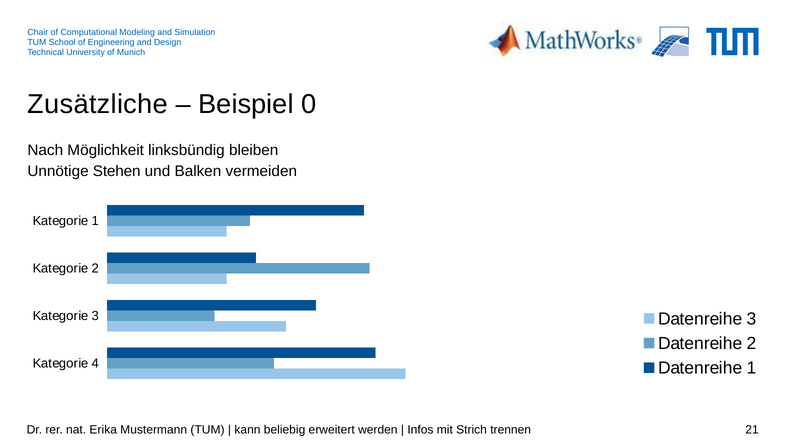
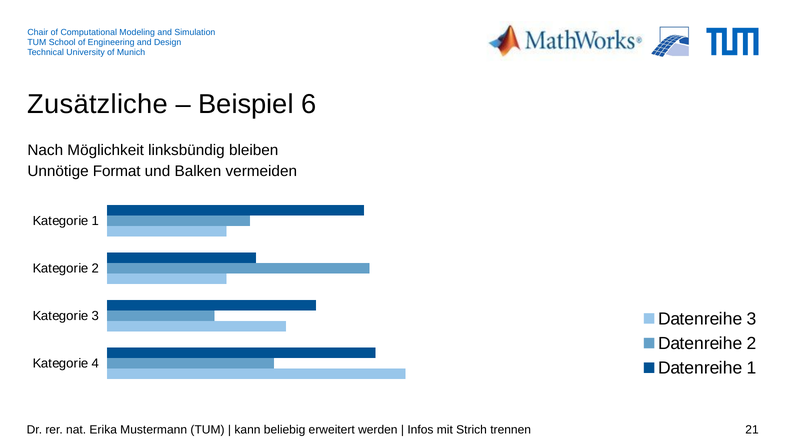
0: 0 -> 6 (309, 104)
Stehen: Stehen -> Format (117, 171)
